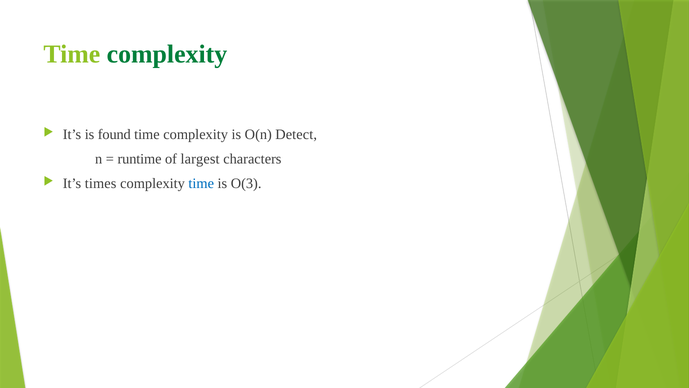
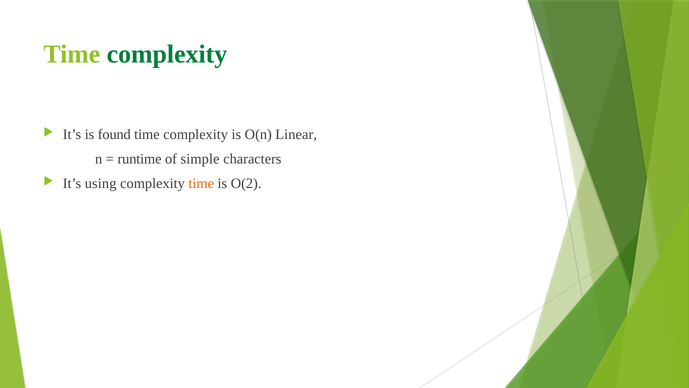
Detect: Detect -> Linear (296, 134)
largest: largest -> simple (200, 159)
times: times -> using (101, 183)
time colour: blue -> orange (201, 183)
O(3: O(3 -> O(2 (246, 183)
